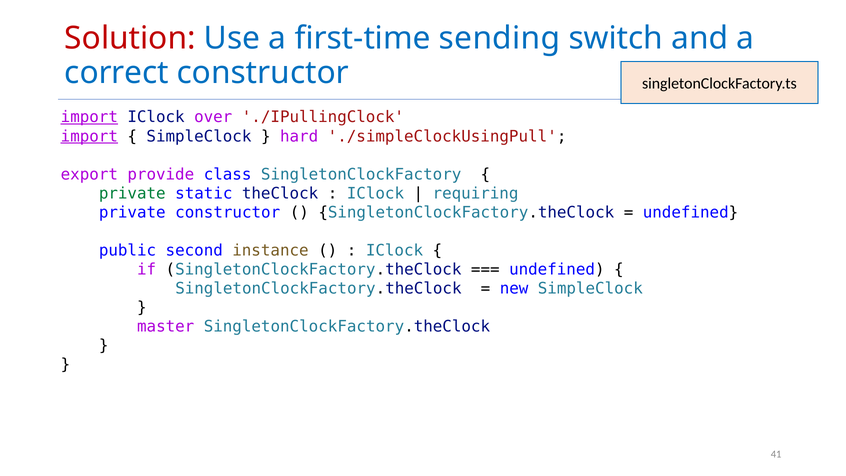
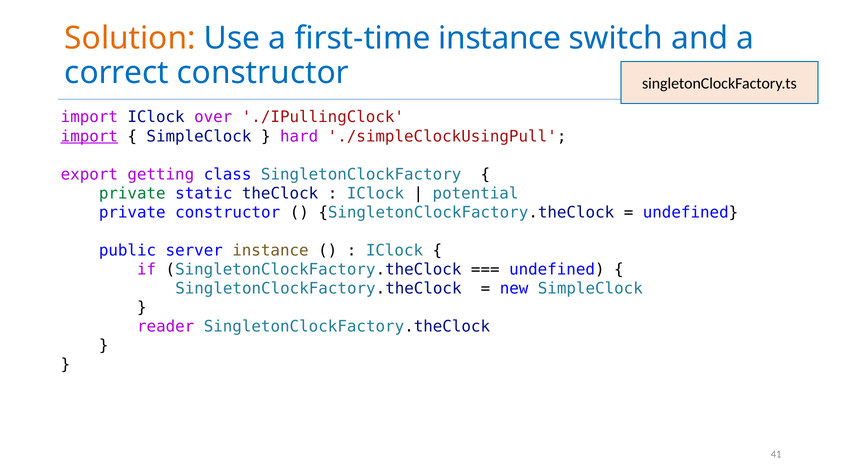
Solution colour: red -> orange (130, 38)
first-time sending: sending -> instance (500, 38)
import underline: present -> none (89, 117)
provide: provide -> getting (161, 174)
requiring: requiring -> potential (476, 193)
second: second -> server (194, 250)
master: master -> reader (166, 327)
